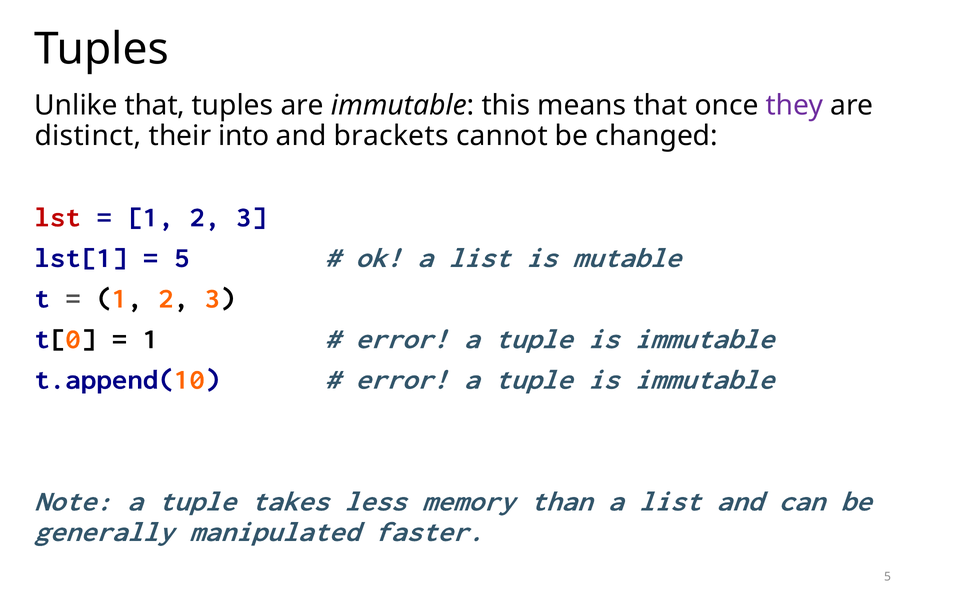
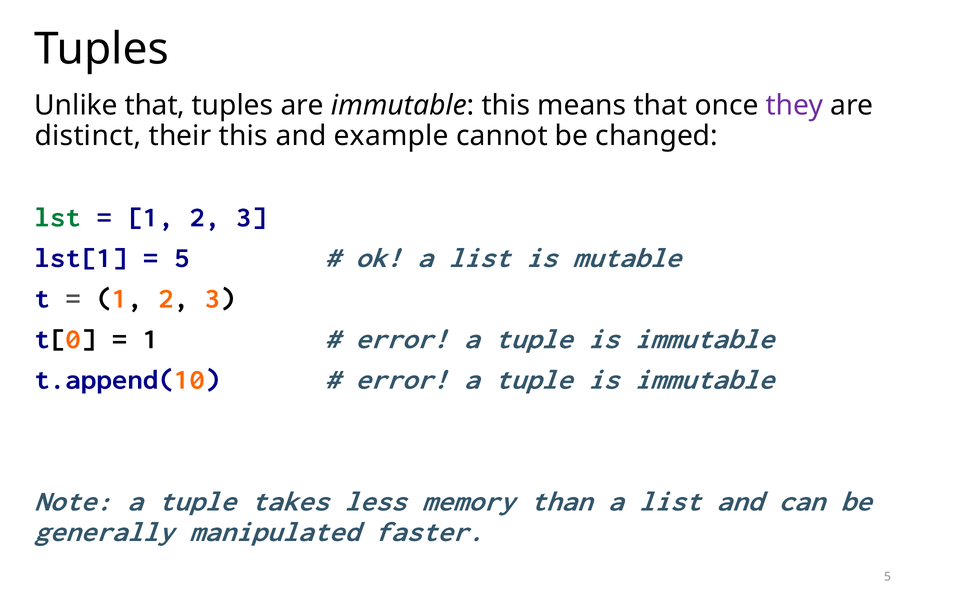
their into: into -> this (243, 136)
brackets: brackets -> example (391, 136)
lst colour: red -> green (58, 217)
